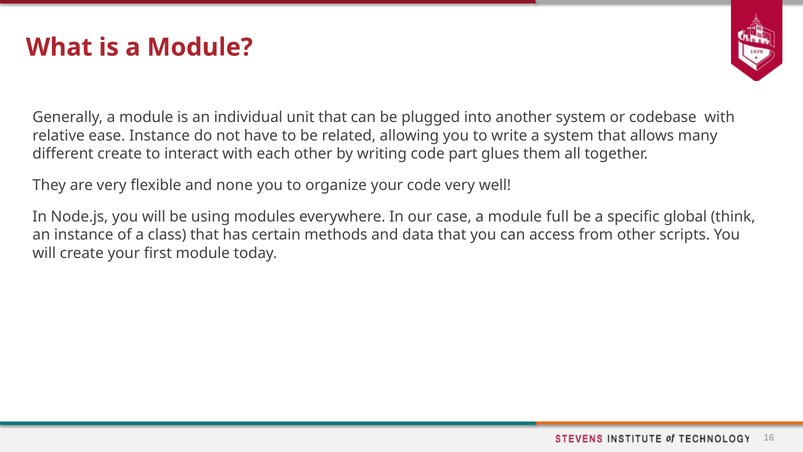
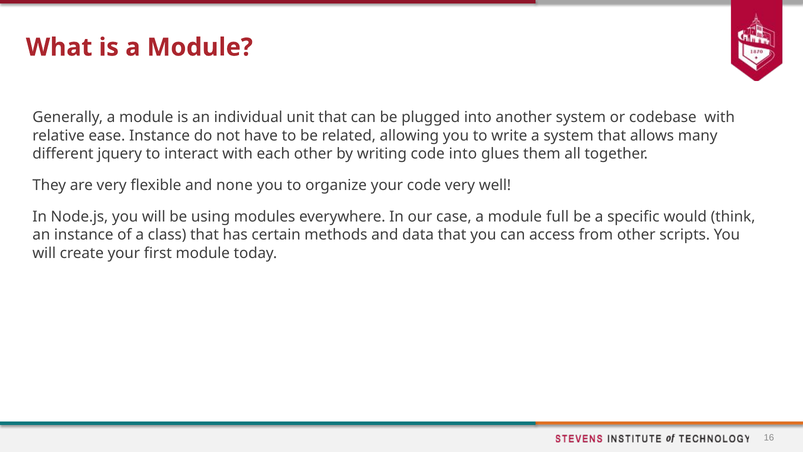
different create: create -> jquery (120, 154)
code part: part -> into (463, 154)
global: global -> would (685, 216)
